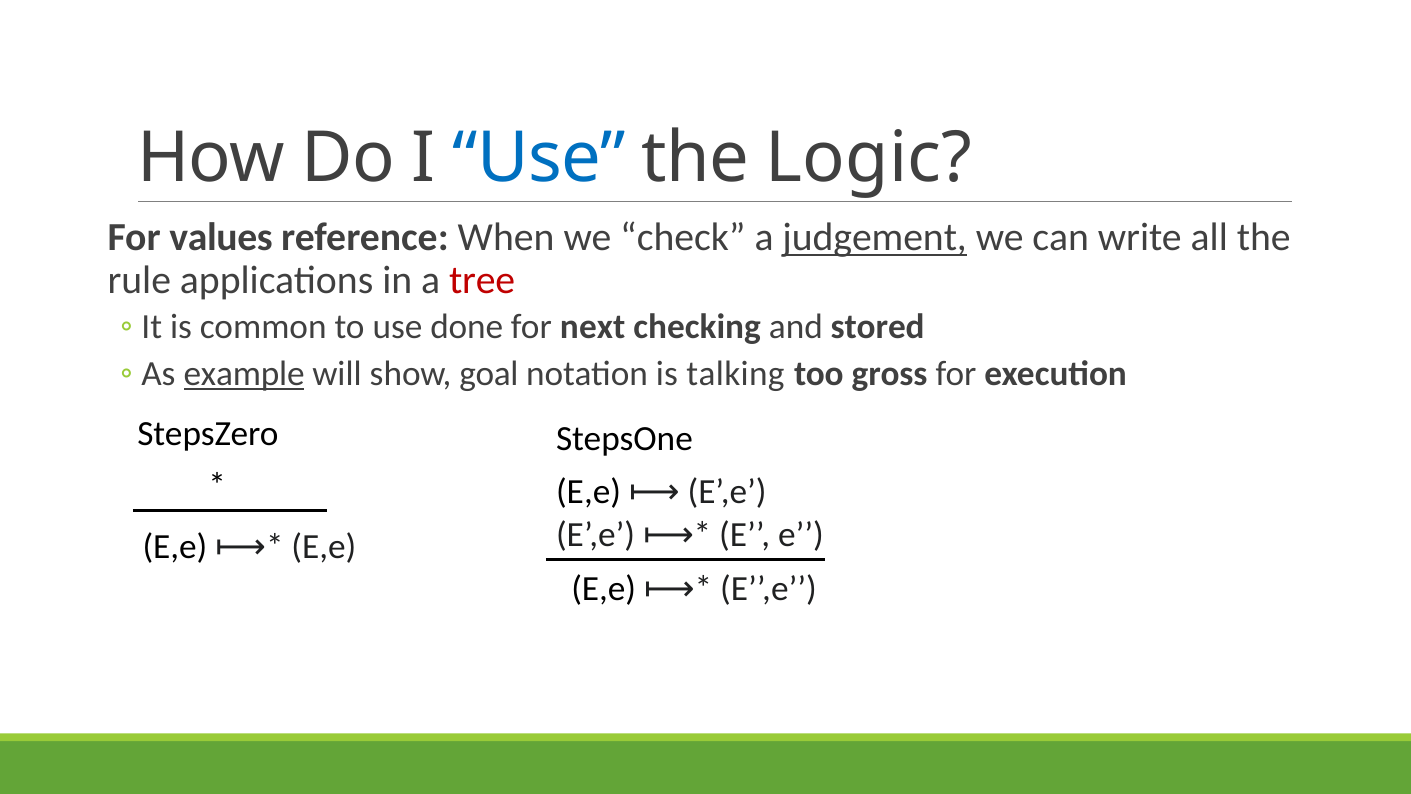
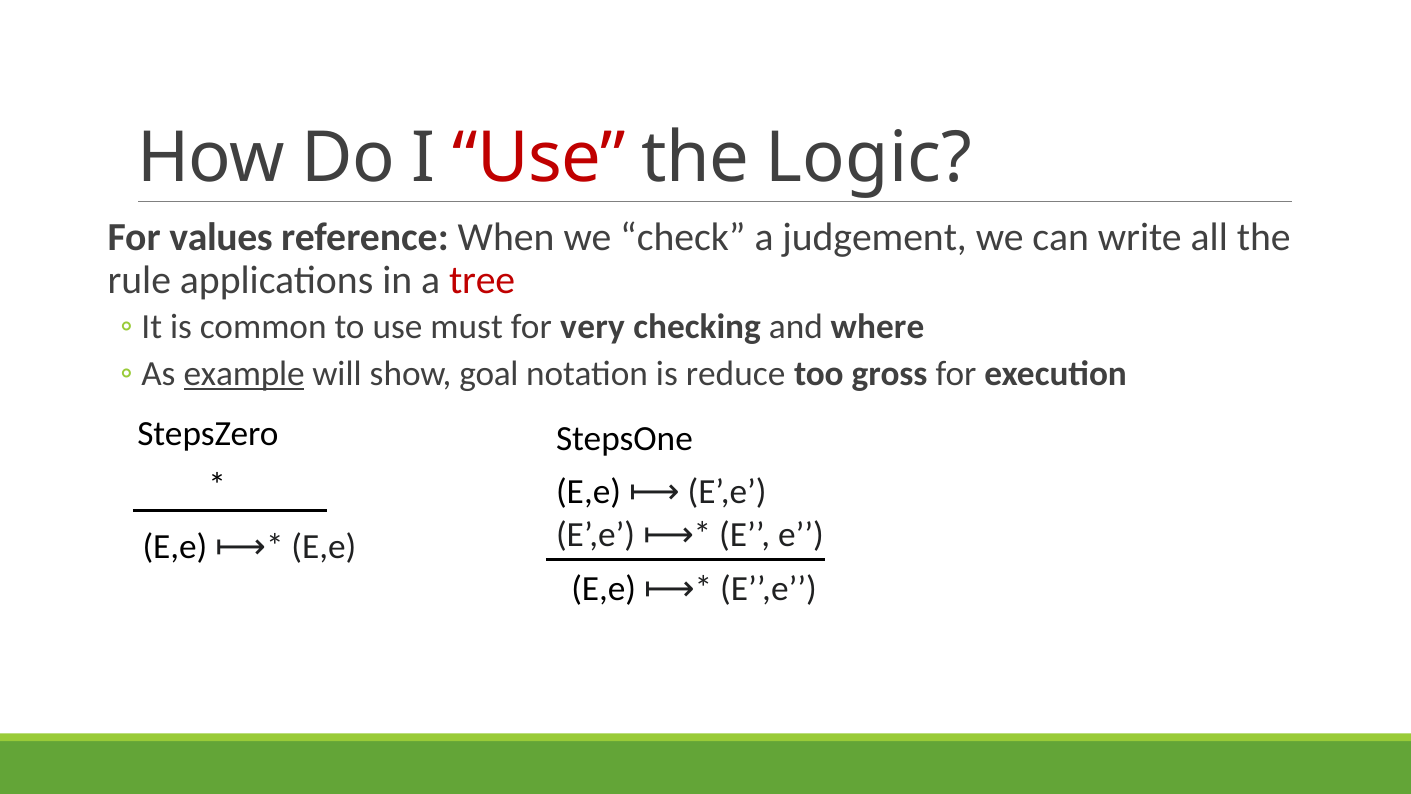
Use colour: blue -> red (539, 158)
judgement underline: present -> none (875, 238)
done: done -> must (467, 327)
next: next -> very (593, 327)
stored: stored -> where (878, 327)
talking: talking -> reduce (736, 374)
